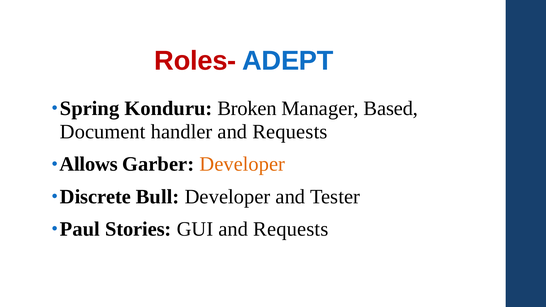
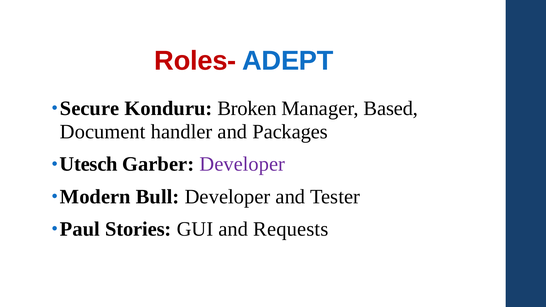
Spring: Spring -> Secure (90, 108)
handler and Requests: Requests -> Packages (290, 132)
Allows: Allows -> Utesch (89, 164)
Developer colour: orange -> purple (242, 164)
Discrete: Discrete -> Modern (95, 197)
